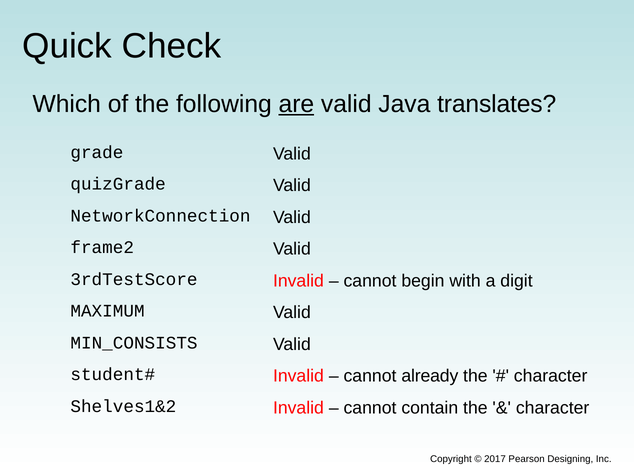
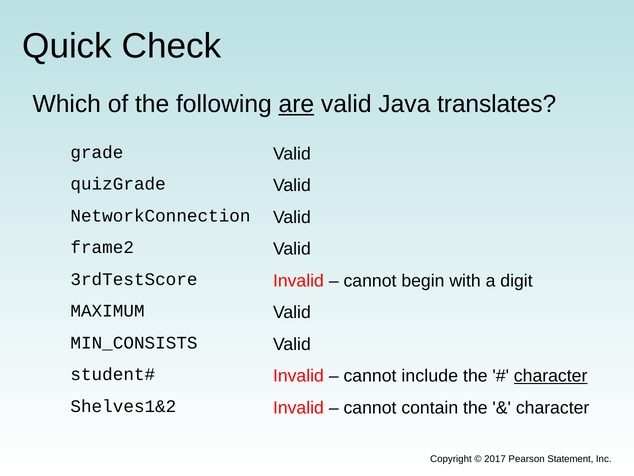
already: already -> include (430, 376)
character underline: none -> present (551, 376)
Designing: Designing -> Statement (570, 459)
